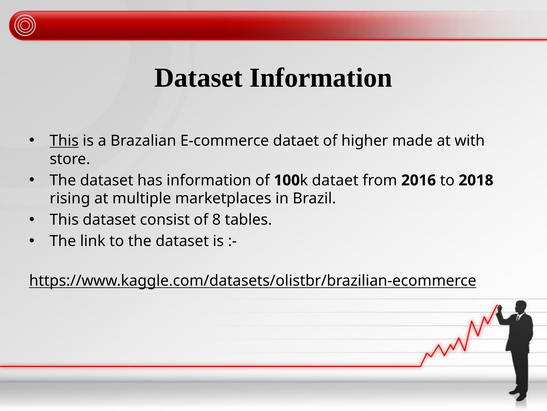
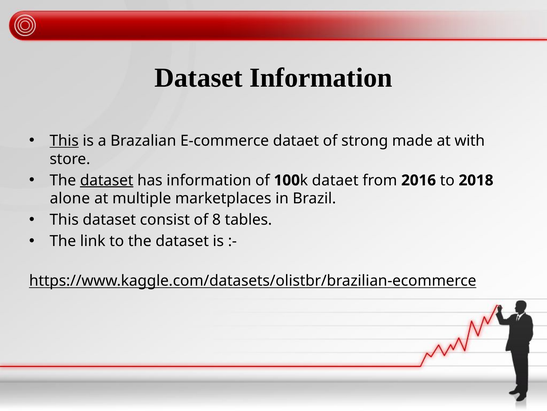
higher: higher -> strong (365, 141)
dataset underline: none -> present (107, 180)
rising: rising -> alone (70, 198)
